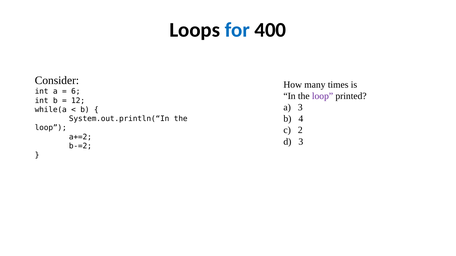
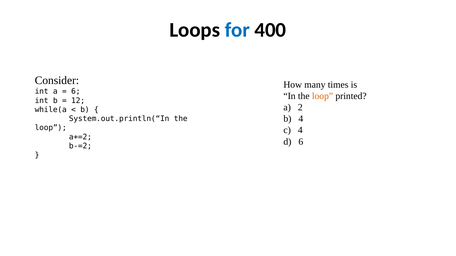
loop colour: purple -> orange (322, 96)
a 3: 3 -> 2 (300, 108)
c 2: 2 -> 4 (300, 130)
d 3: 3 -> 6 (301, 142)
